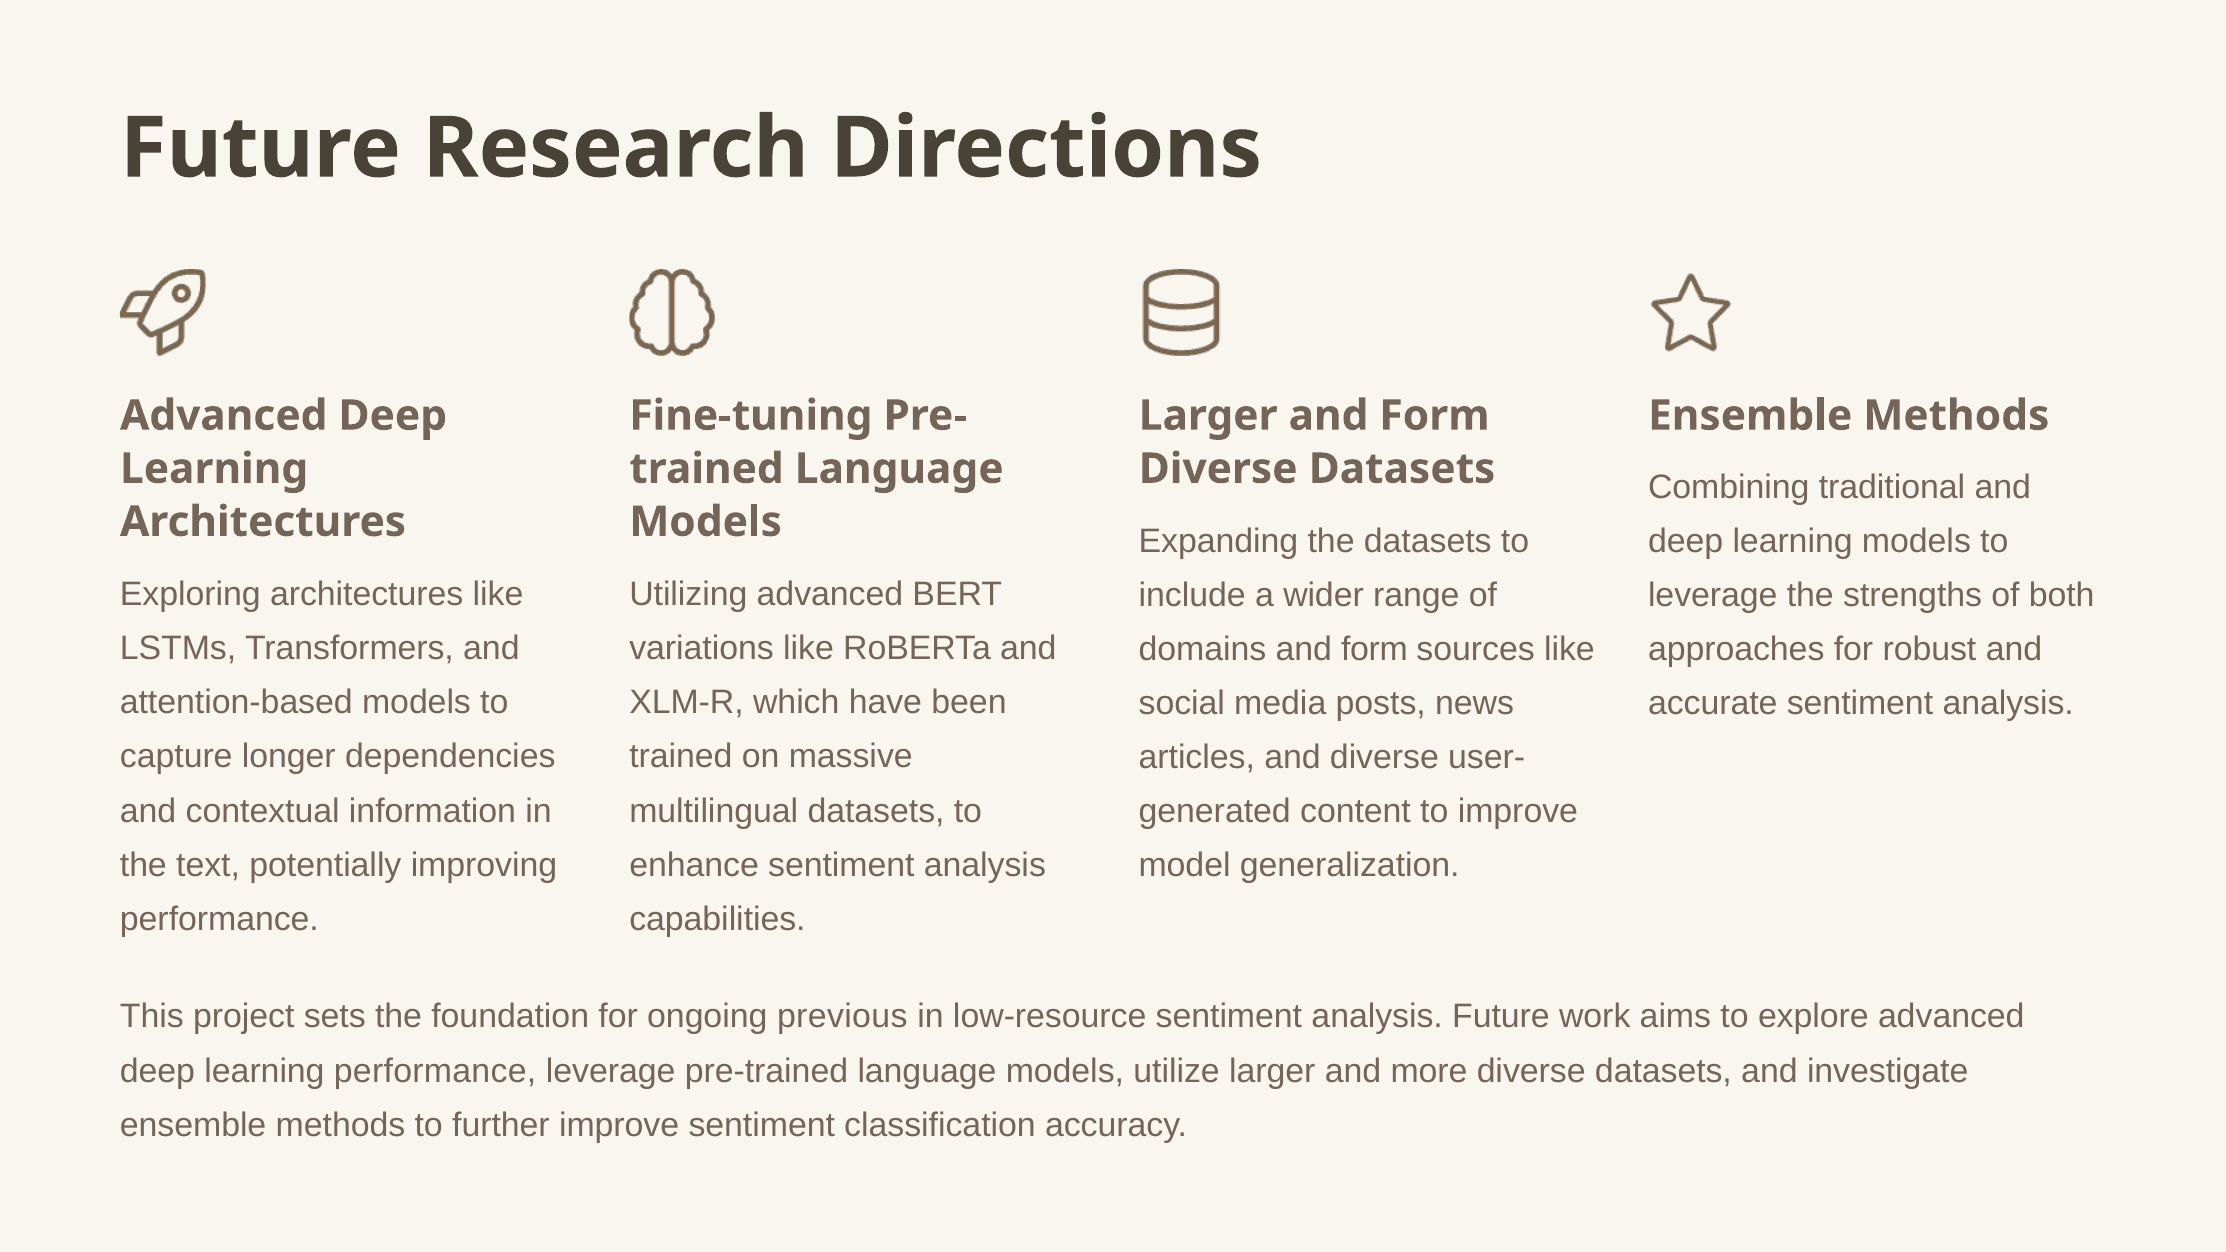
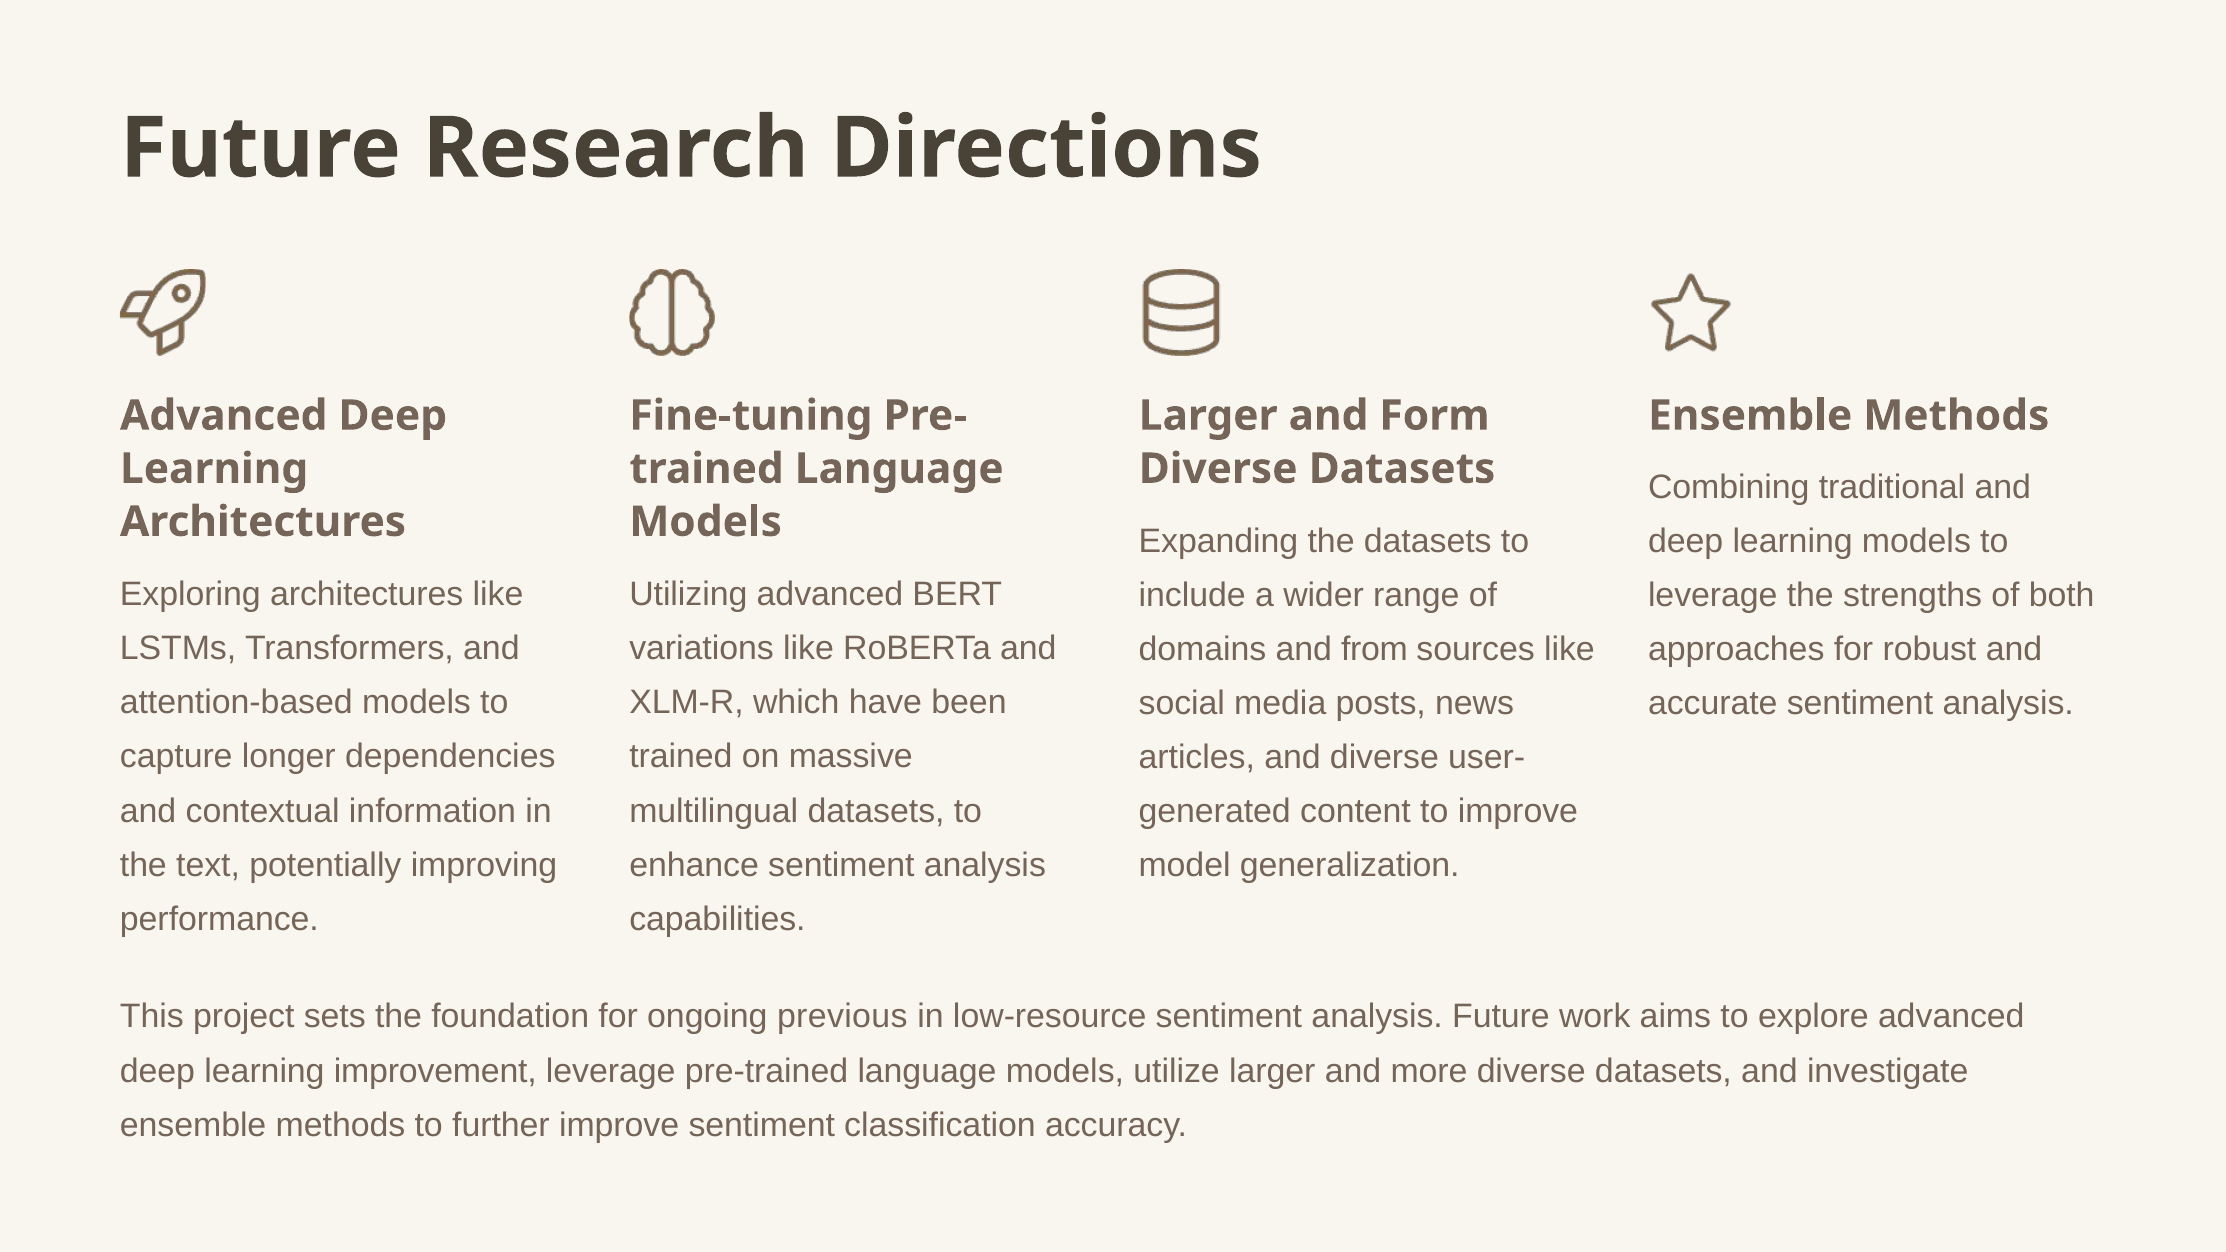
domains and form: form -> from (1374, 649)
learning performance: performance -> improvement (435, 1071)
